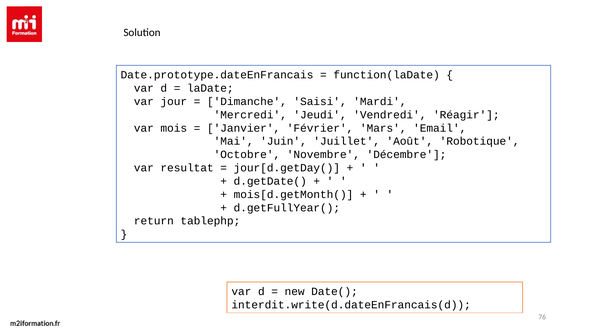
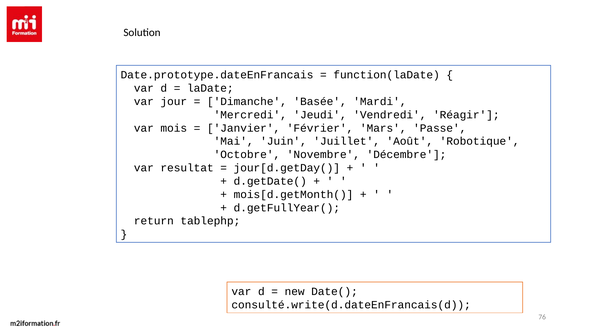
Saisi: Saisi -> Basée (320, 102)
Email: Email -> Passe (440, 128)
interdit.write(d.dateEnFrancais(d: interdit.write(d.dateEnFrancais(d -> consulté.write(d.dateEnFrancais(d (351, 305)
